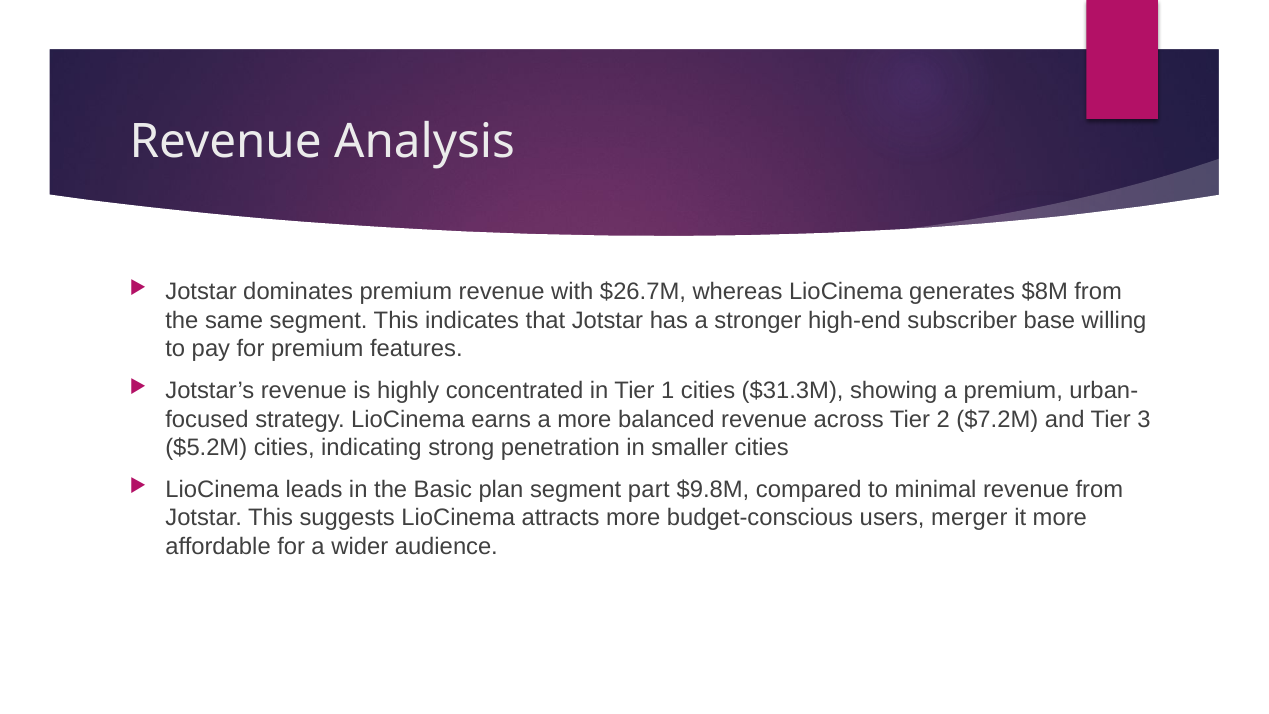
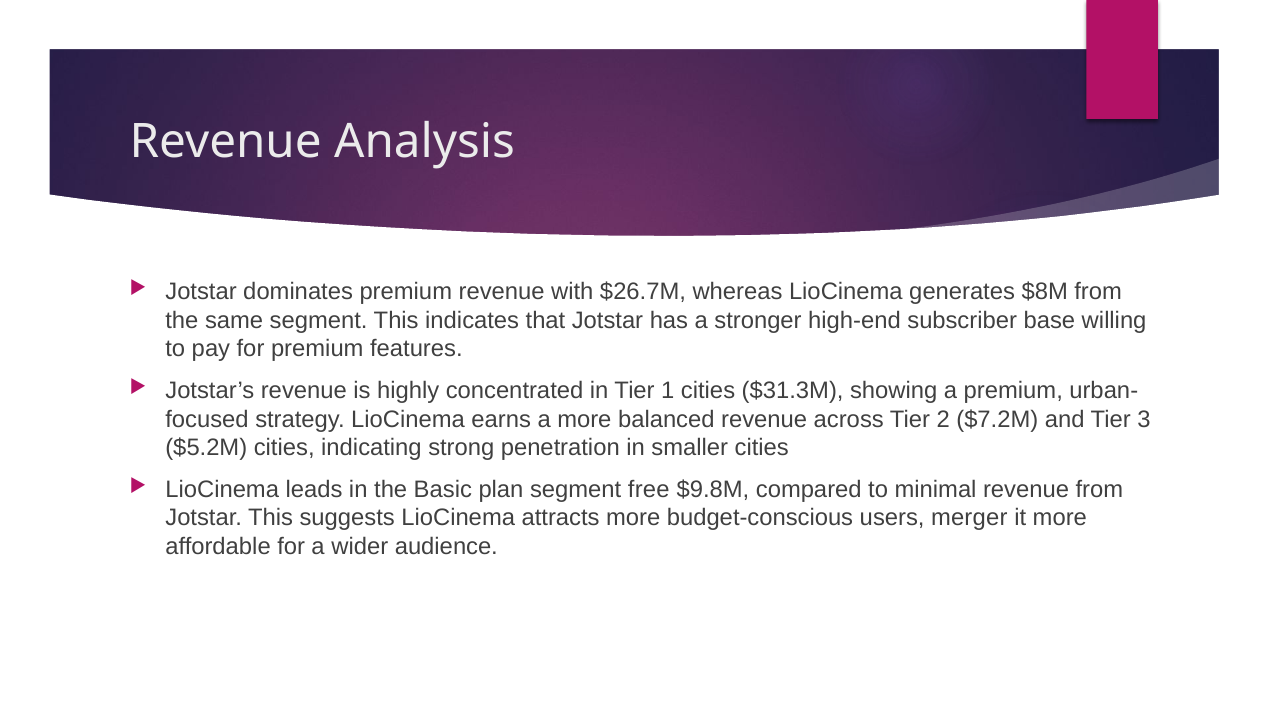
part: part -> free (649, 489)
